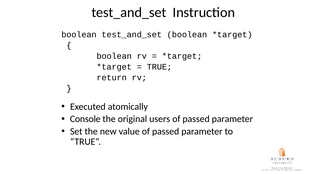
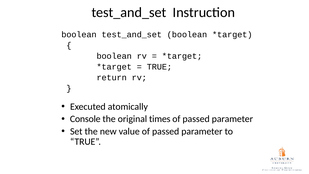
users: users -> times (160, 119)
